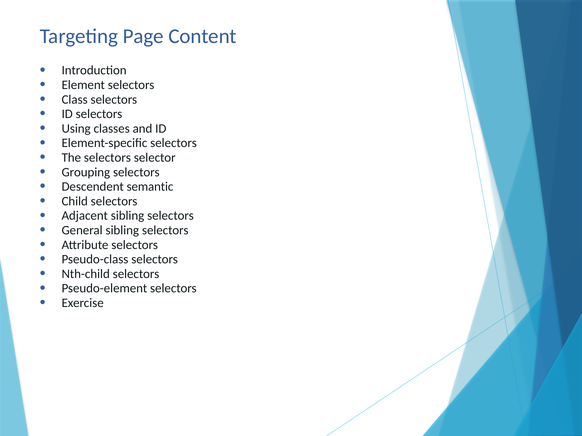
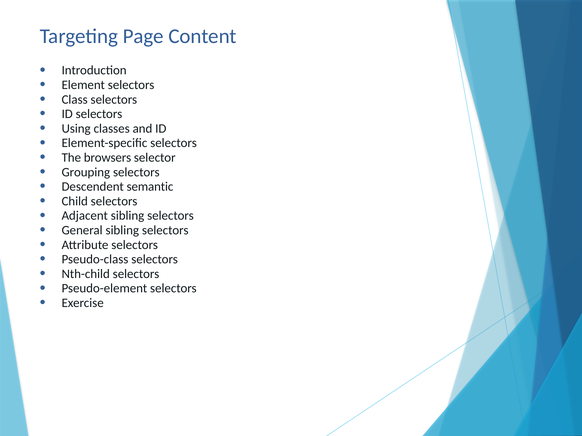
The selectors: selectors -> browsers (107, 158)
